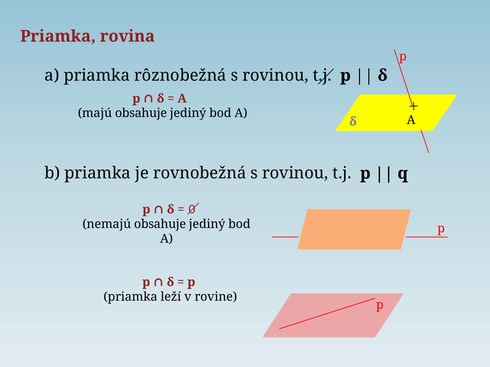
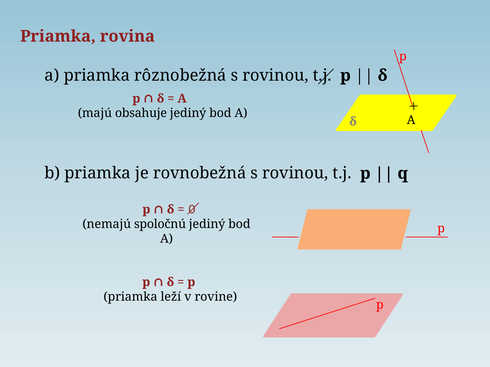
nemajú obsahuje: obsahuje -> spoločnú (160, 224)
